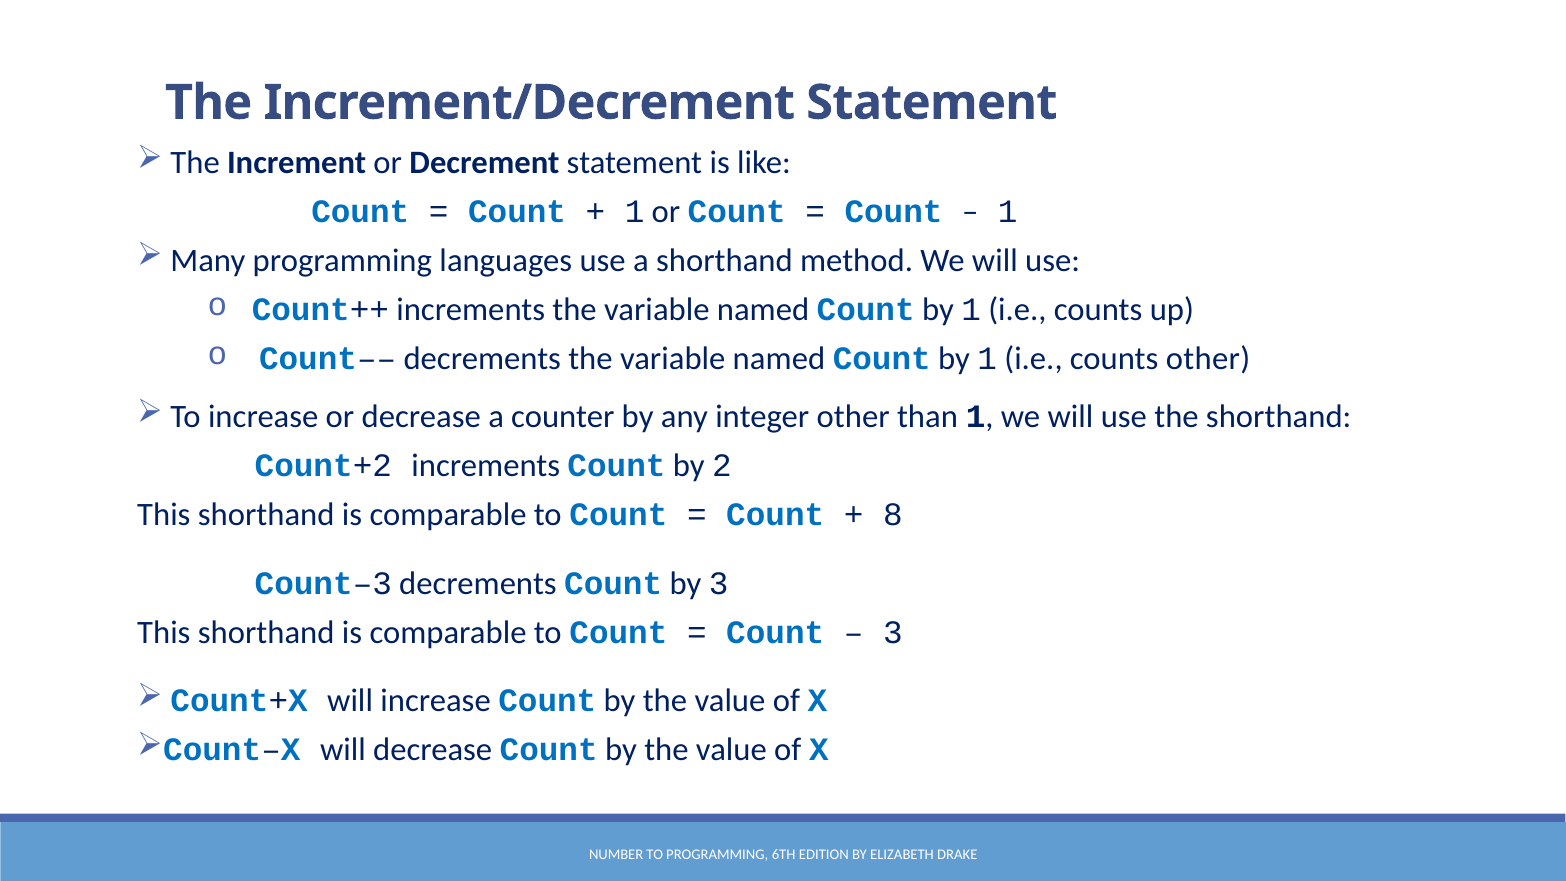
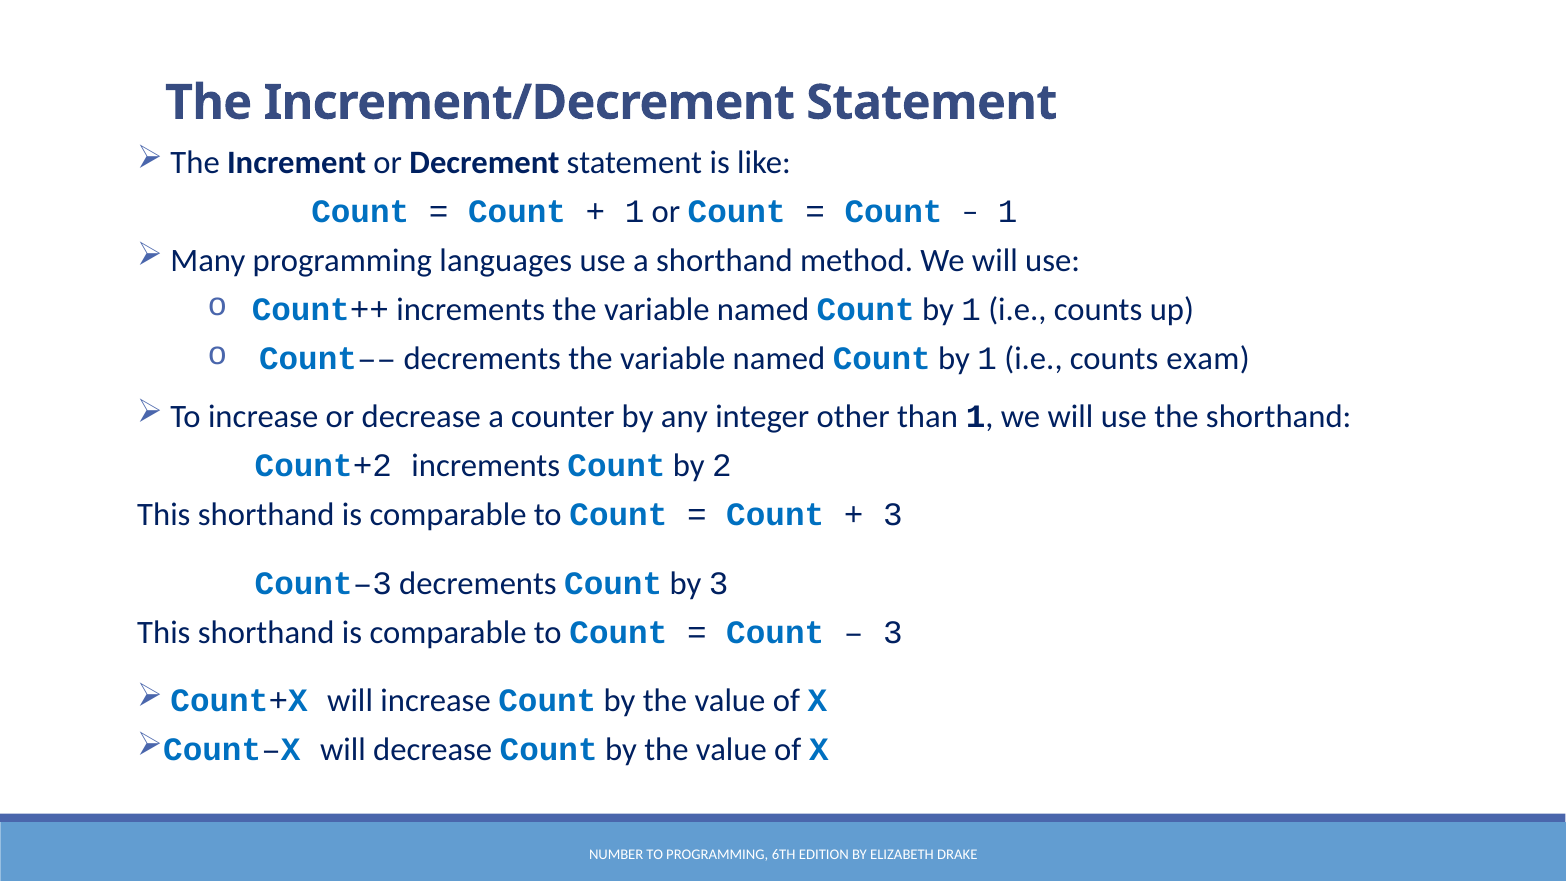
counts other: other -> exam (1208, 358)
8: 8 -> 3 (893, 515)
